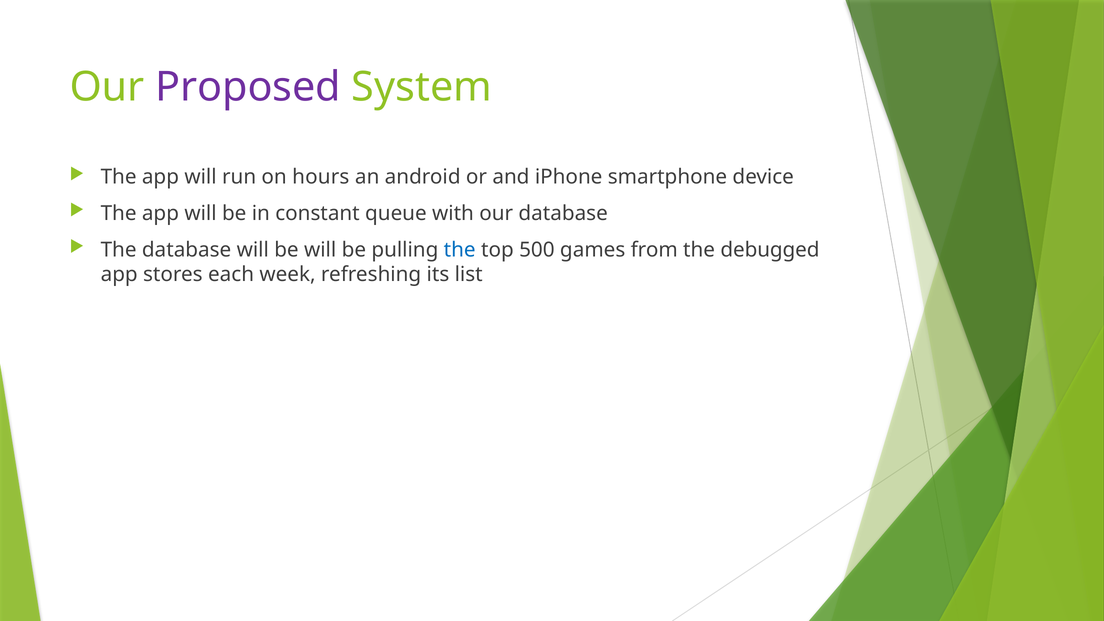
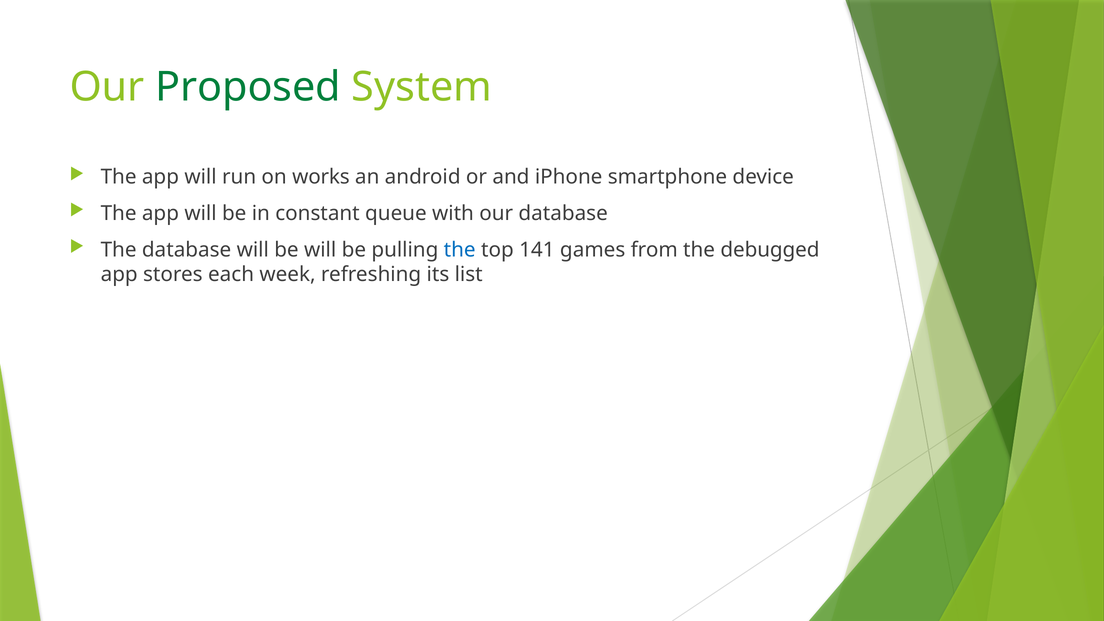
Proposed colour: purple -> green (248, 87)
hours: hours -> works (321, 177)
500: 500 -> 141 (537, 250)
